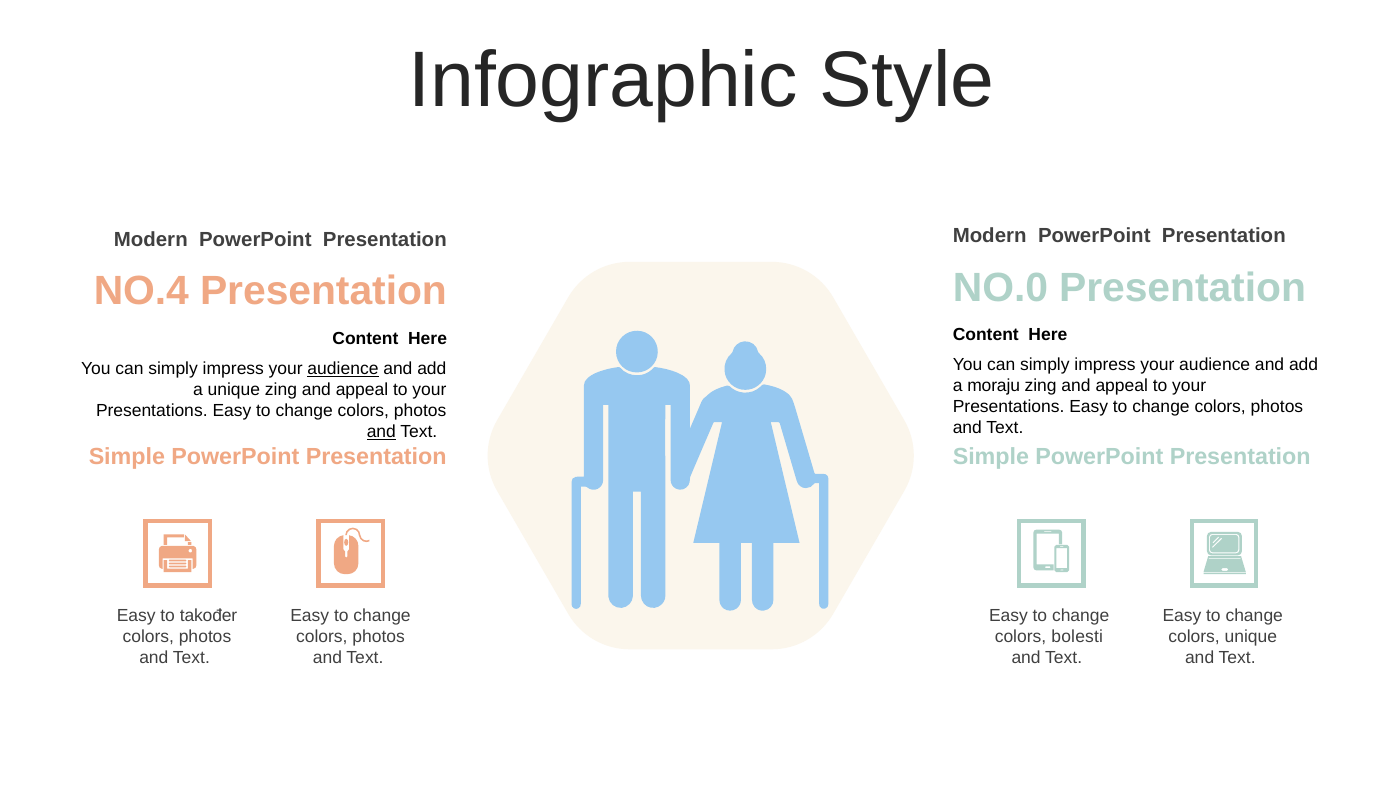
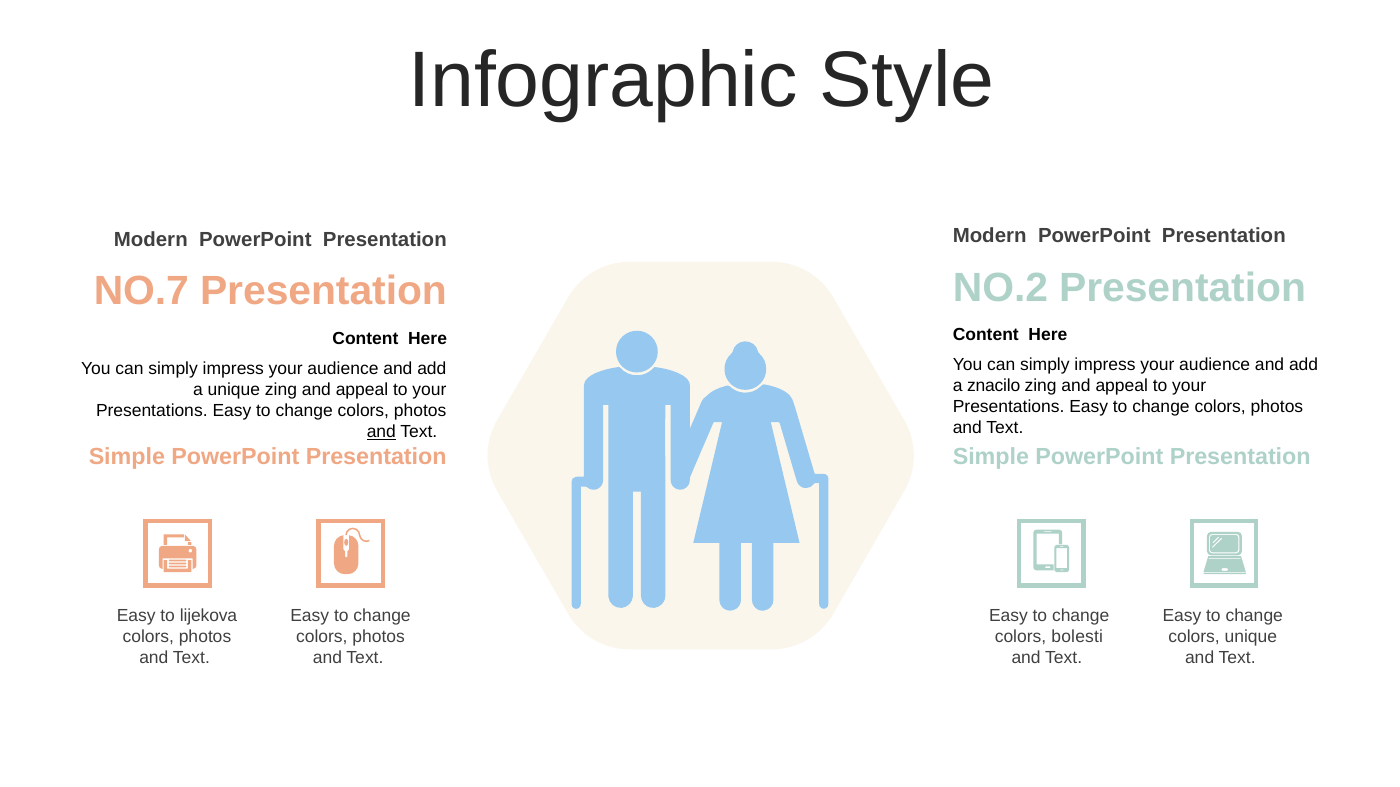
NO.0: NO.0 -> NO.2 (1000, 288)
NO.4: NO.4 -> NO.7 (141, 292)
audience underline: present -> none (343, 369)
moraju: moraju -> znacilo (994, 386)
također: također -> lijekova (209, 616)
